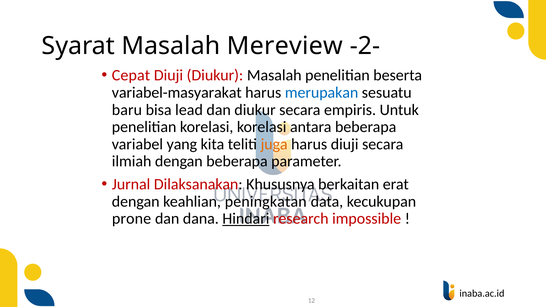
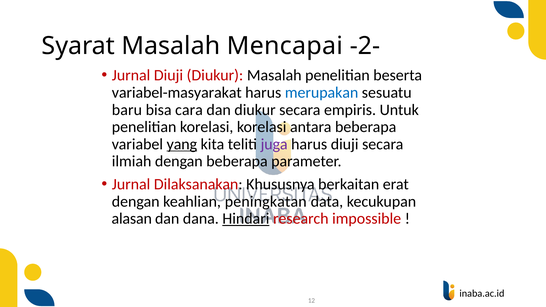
Mereview: Mereview -> Mencapai (285, 46)
Cepat: Cepat -> Jurnal (131, 75)
lead: lead -> cara (189, 110)
yang underline: none -> present (182, 144)
juga colour: orange -> purple (274, 144)
prone: prone -> alasan (132, 219)
